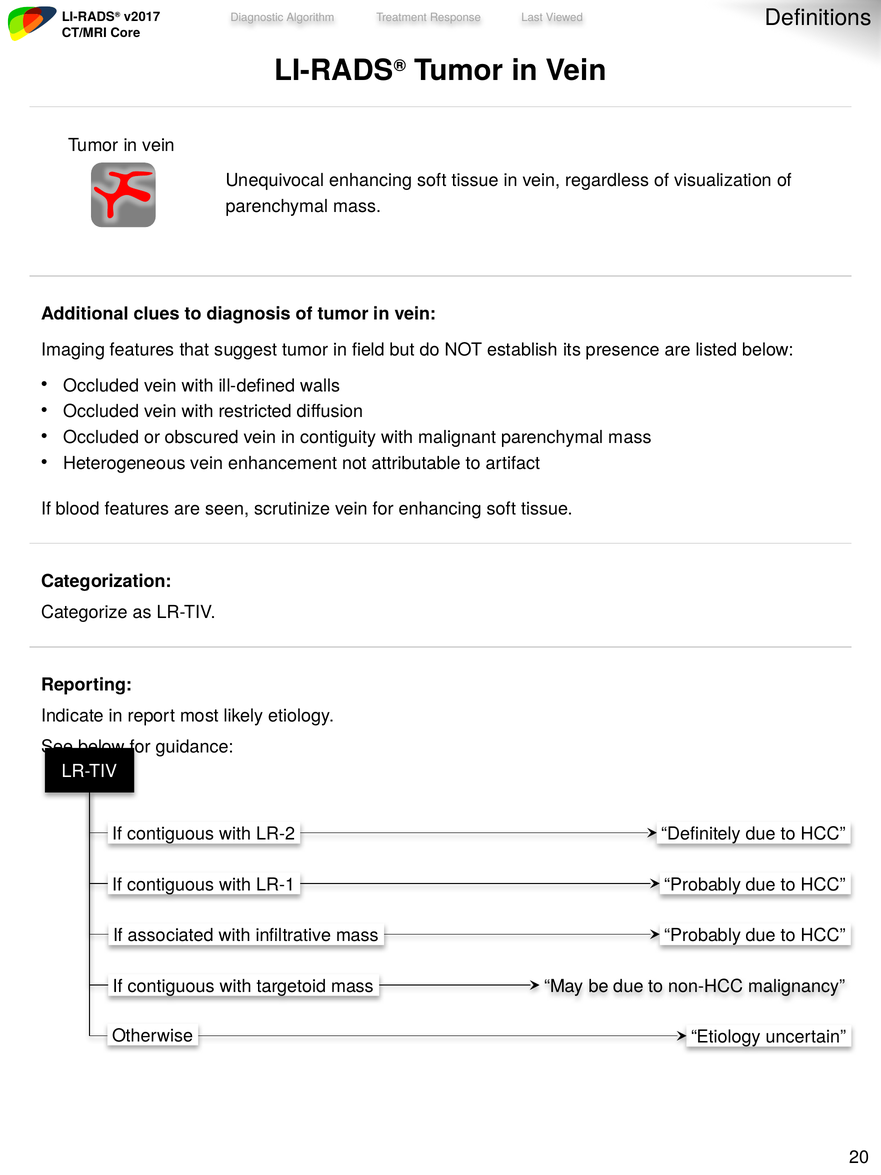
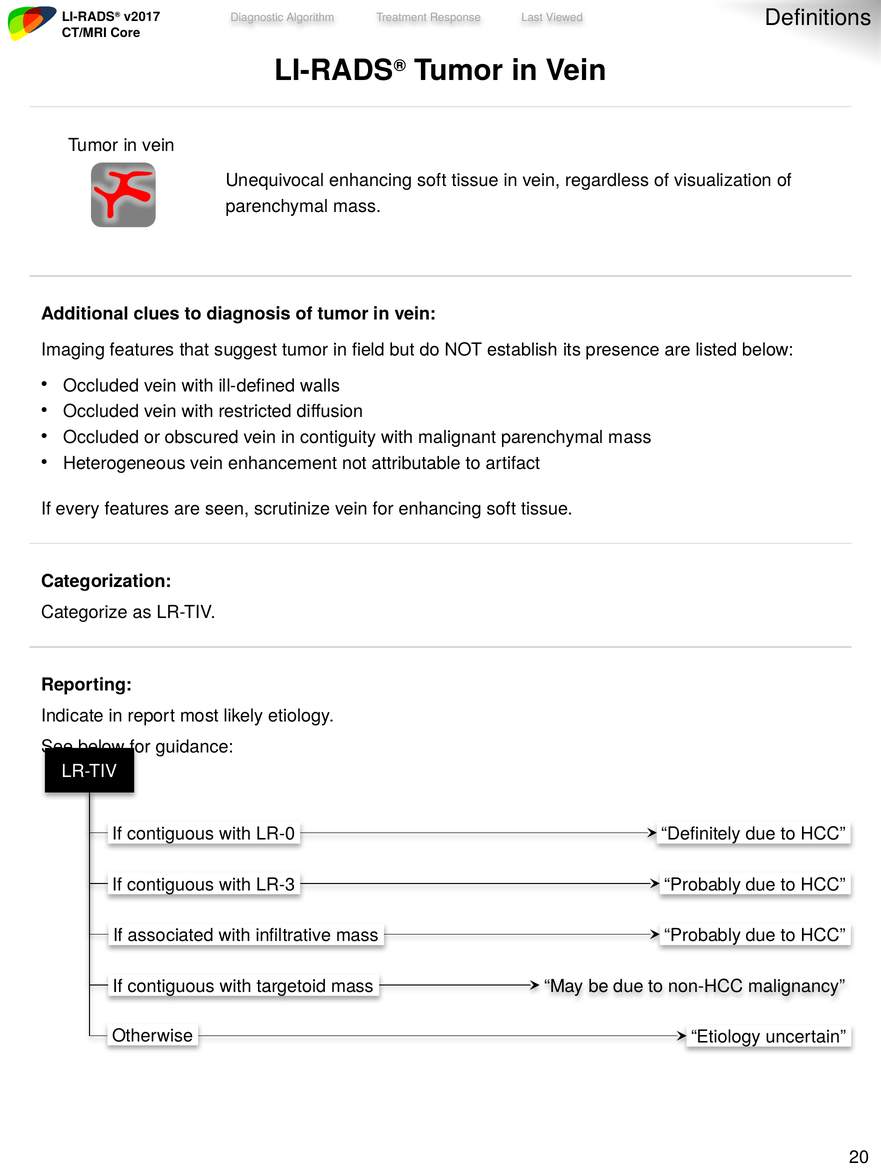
blood: blood -> every (78, 509)
LR-2: LR-2 -> LR-0 (276, 834)
LR-1: LR-1 -> LR-3 (276, 884)
